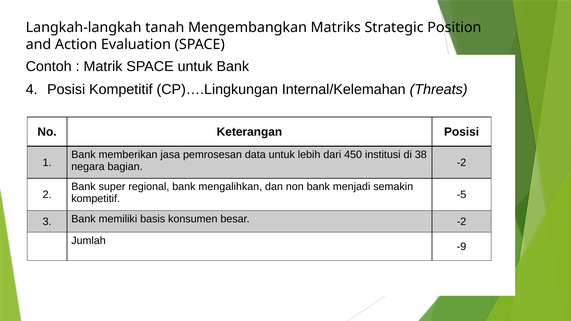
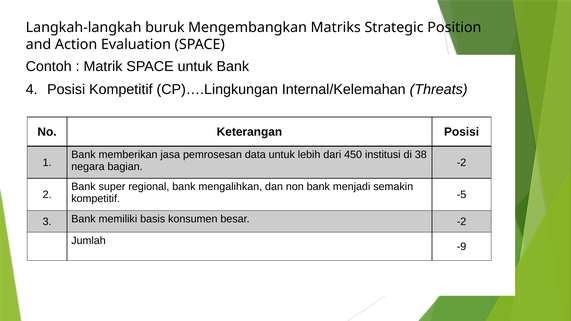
tanah: tanah -> buruk (165, 27)
